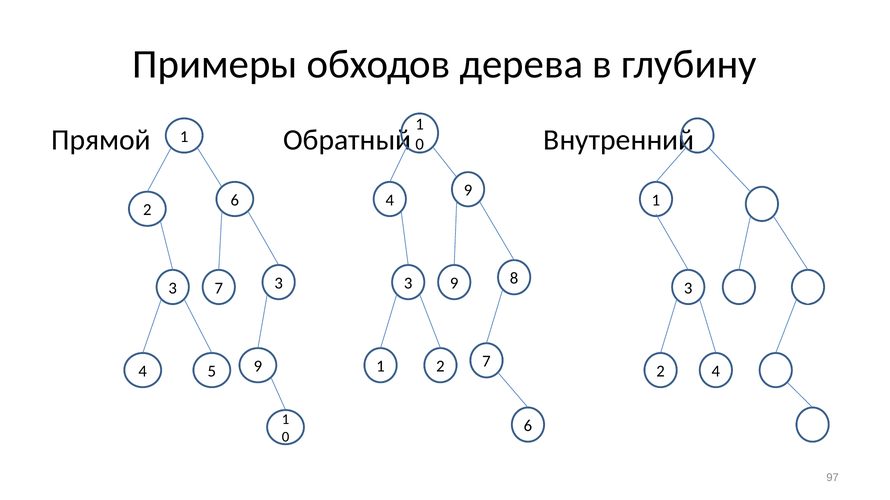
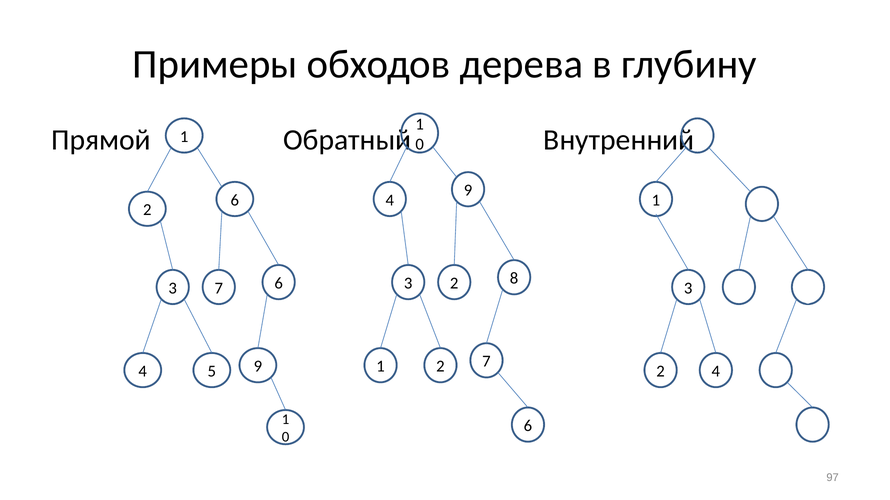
3 9: 9 -> 2 (454, 284)
3 7 3: 3 -> 6 (279, 284)
